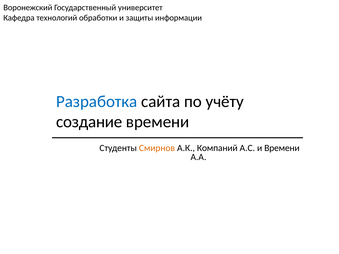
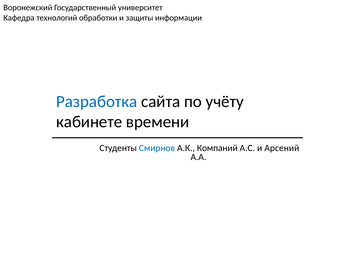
создание: создание -> кабинете (89, 122)
Смирнов colour: orange -> blue (157, 148)
и Времени: Времени -> Арсений (282, 148)
